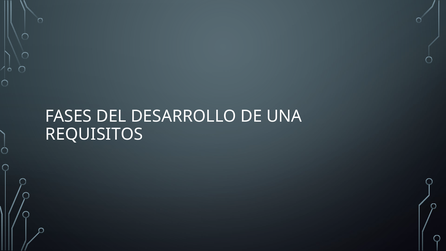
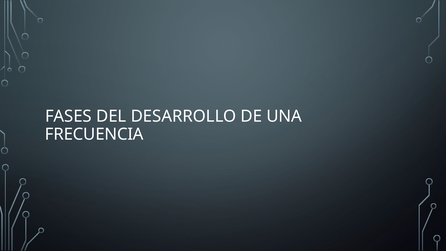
REQUISITOS: REQUISITOS -> FRECUENCIA (94, 134)
